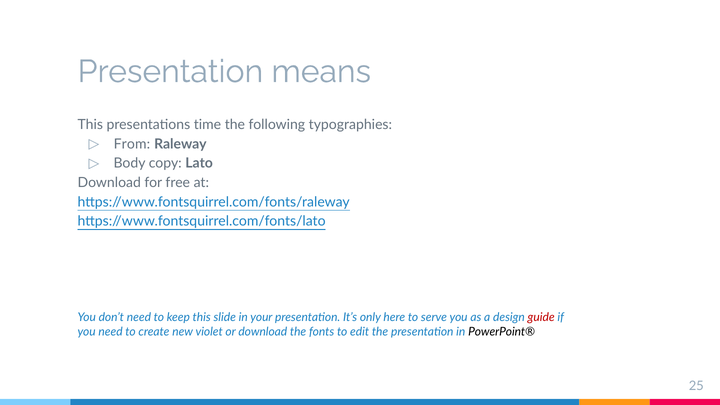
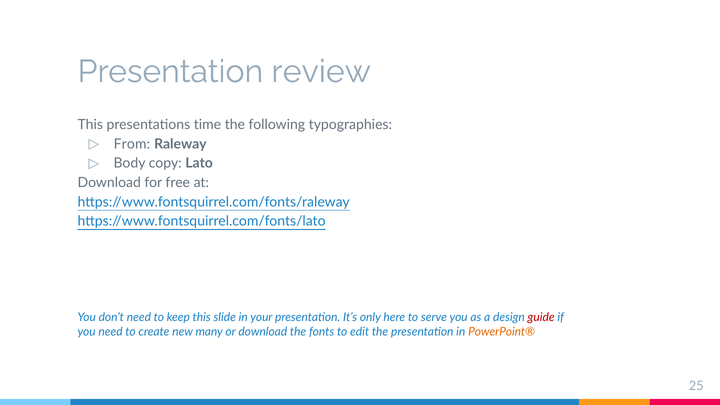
means: means -> review (321, 72)
violet: violet -> many (209, 332)
PowerPoint® colour: black -> orange (502, 332)
